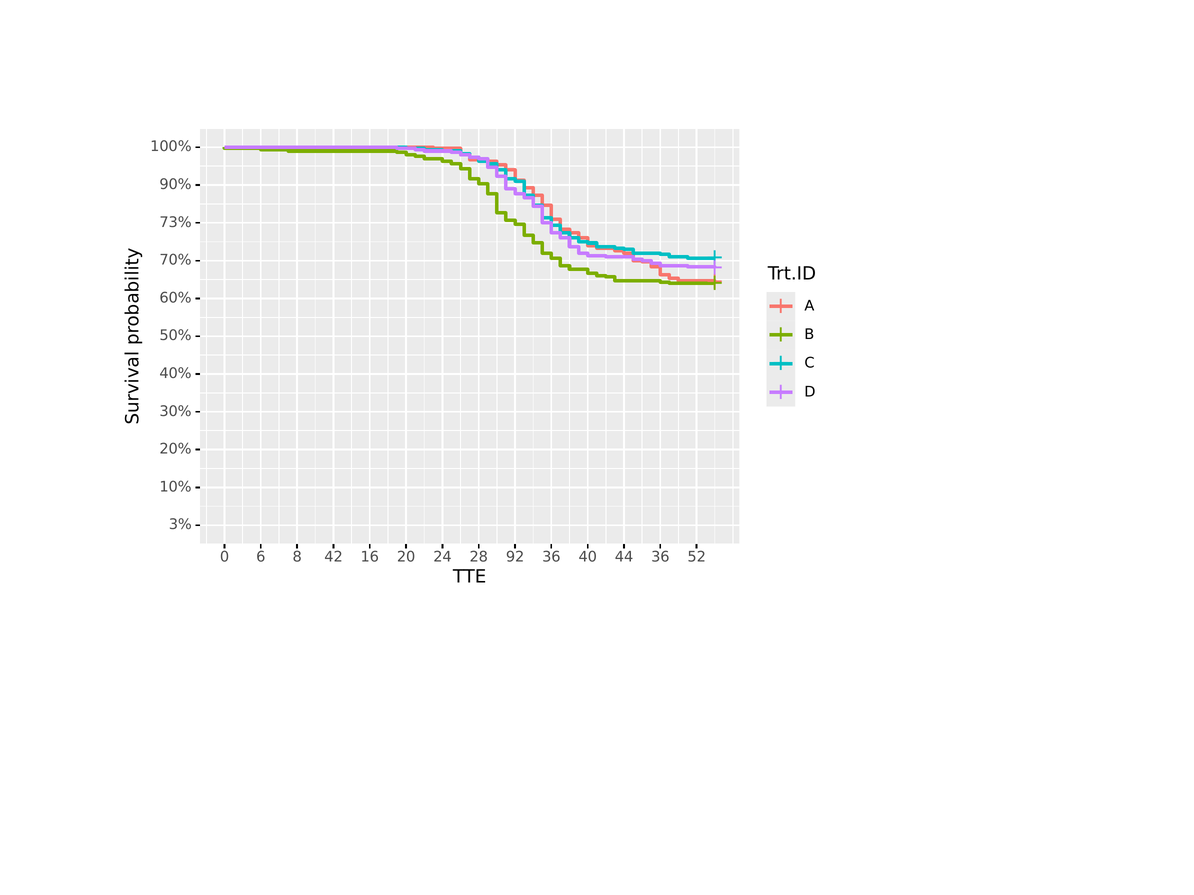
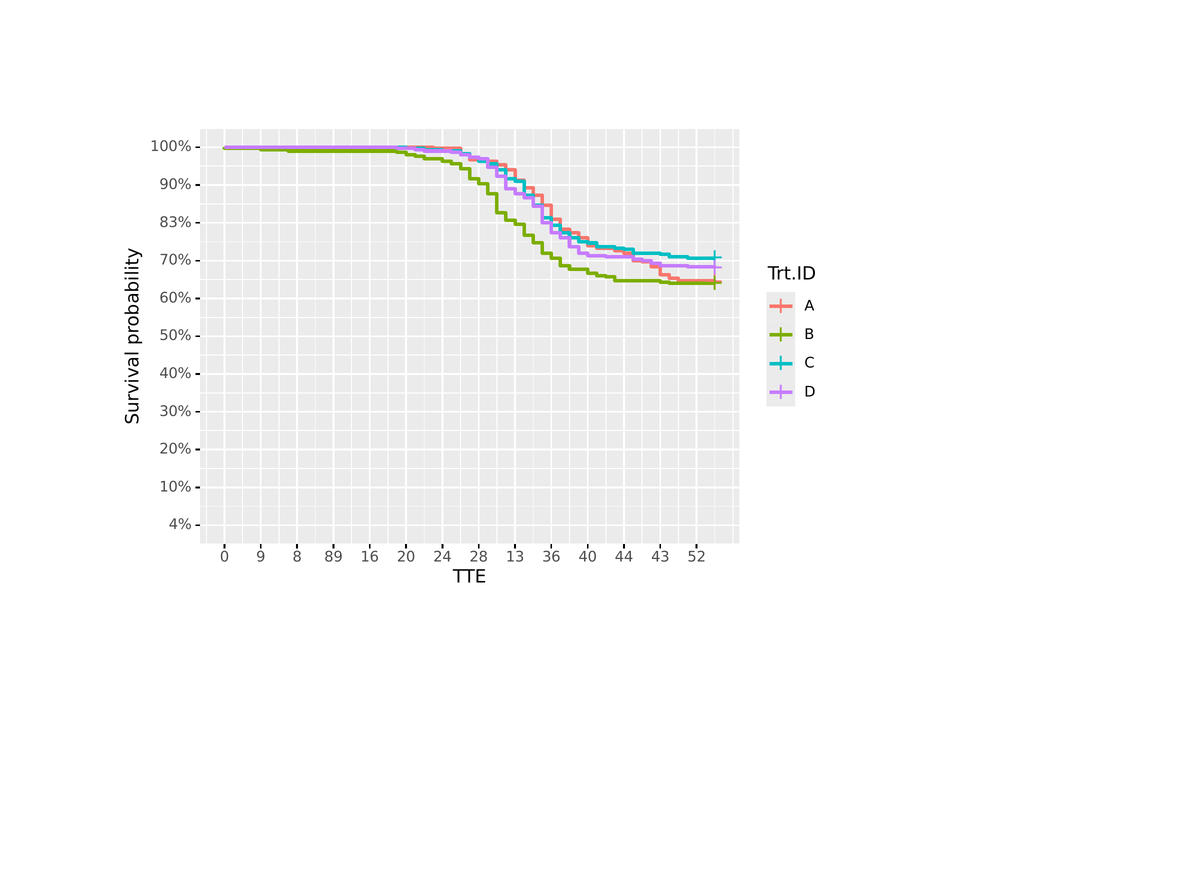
73%: 73% -> 83% (176, 222)
3%: 3% -> 4% (180, 525)
6: 6 -> 9 (261, 557)
42: 42 -> 89 (334, 557)
92: 92 -> 13 (515, 557)
44 36: 36 -> 43 (660, 557)
